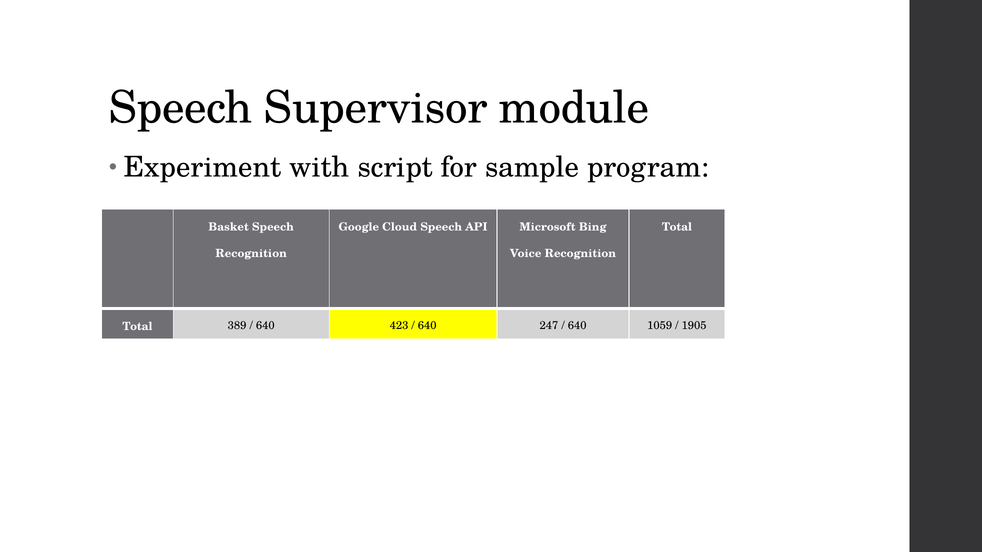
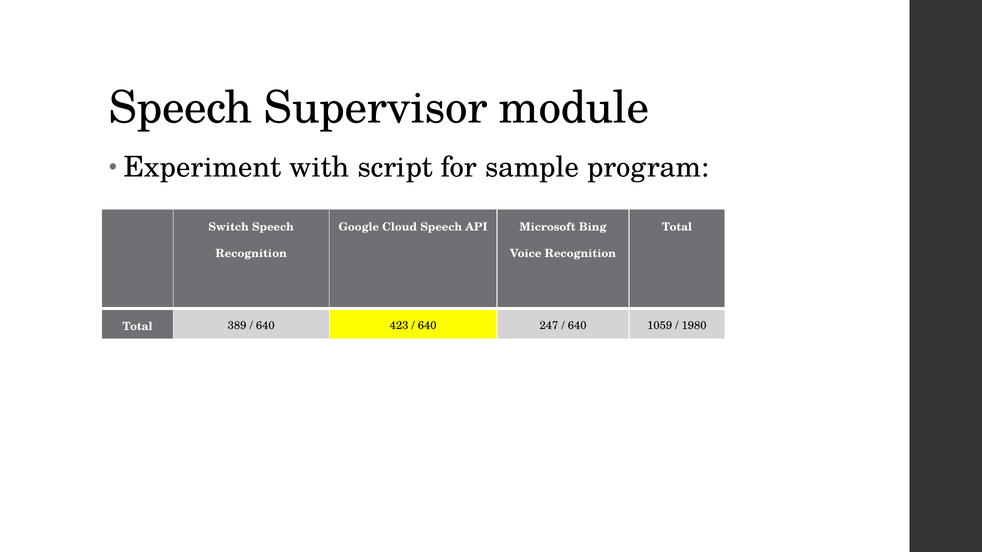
Basket: Basket -> Switch (229, 227)
1905: 1905 -> 1980 (694, 326)
